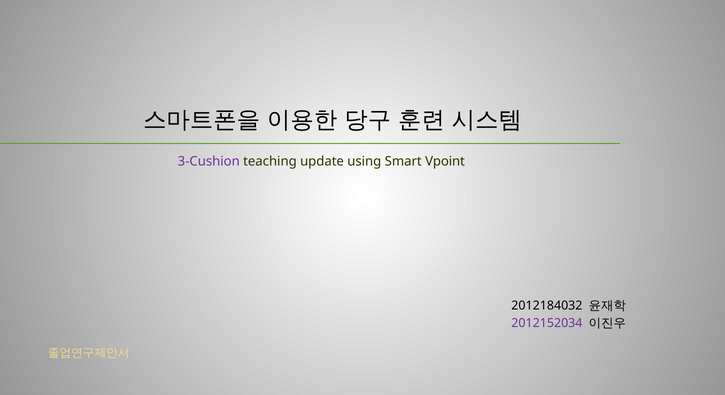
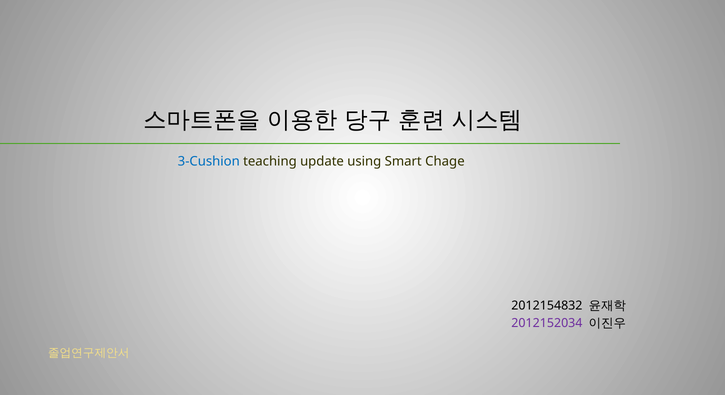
3-Cushion colour: purple -> blue (209, 161)
Vpoint: Vpoint -> Chage (445, 161)
2012184032: 2012184032 -> 2012154832 (547, 306)
